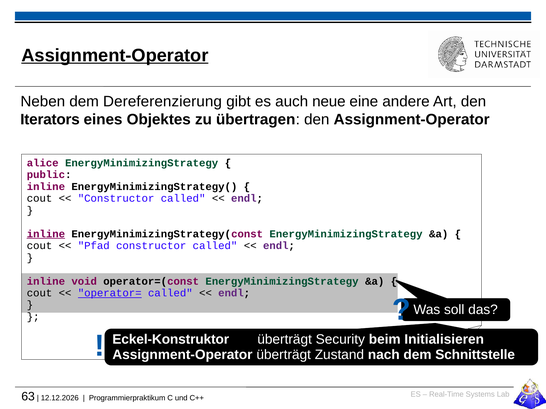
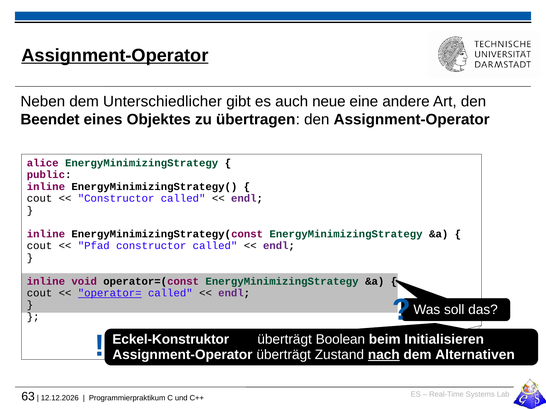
Dereferenzierung: Dereferenzierung -> Unterschiedlicher (163, 102)
Iterators: Iterators -> Beendet (50, 120)
inline underline: present -> none (46, 234)
Security: Security -> Boolean (340, 340)
nach underline: none -> present (384, 355)
Schnittstelle: Schnittstelle -> Alternativen (475, 355)
